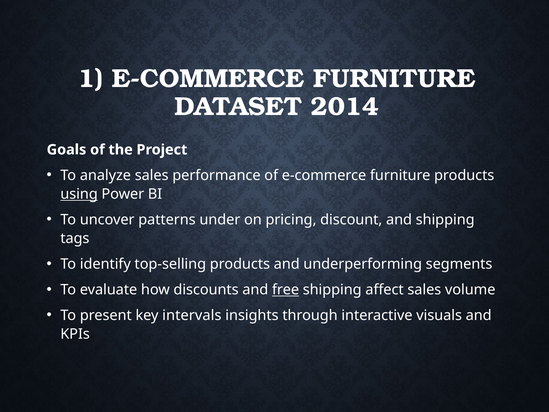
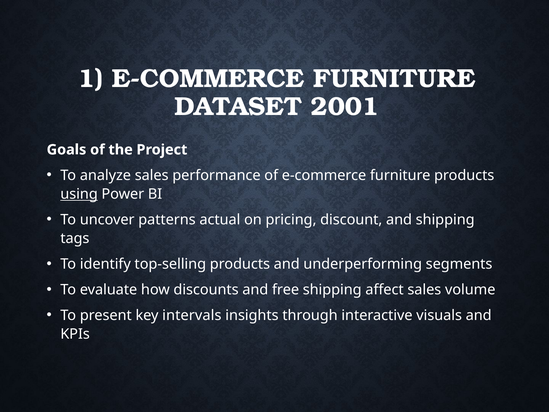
2014: 2014 -> 2001 (345, 106)
under: under -> actual (220, 220)
free underline: present -> none (286, 290)
